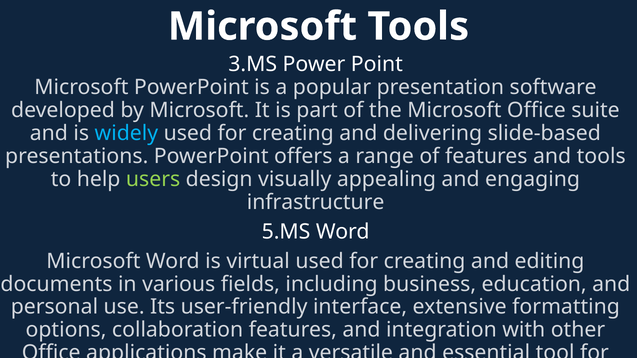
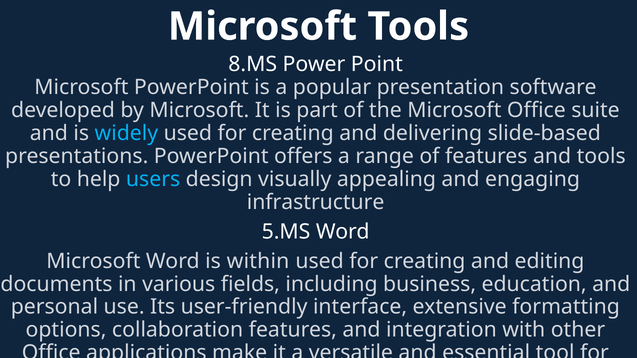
3.MS: 3.MS -> 8.MS (253, 65)
users colour: light green -> light blue (153, 179)
virtual: virtual -> within (258, 261)
